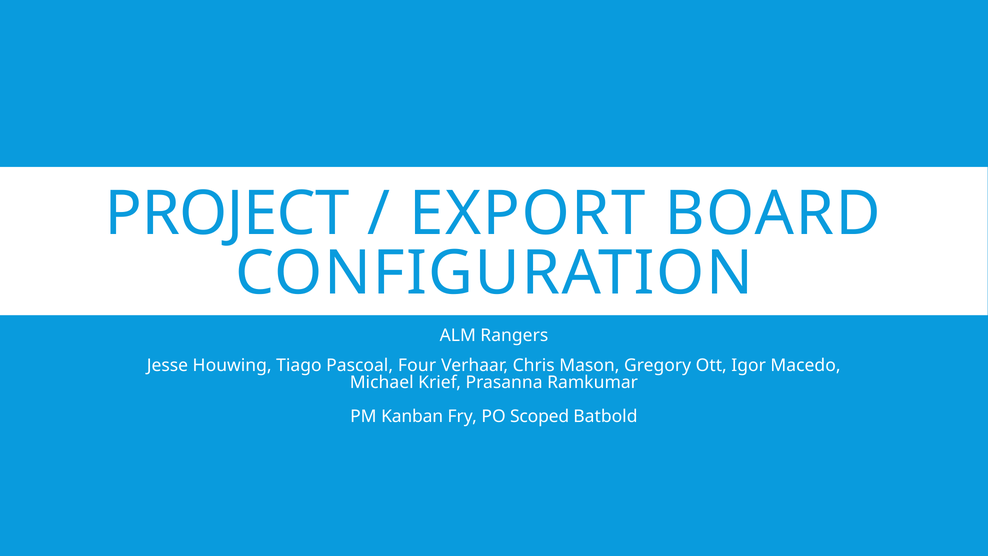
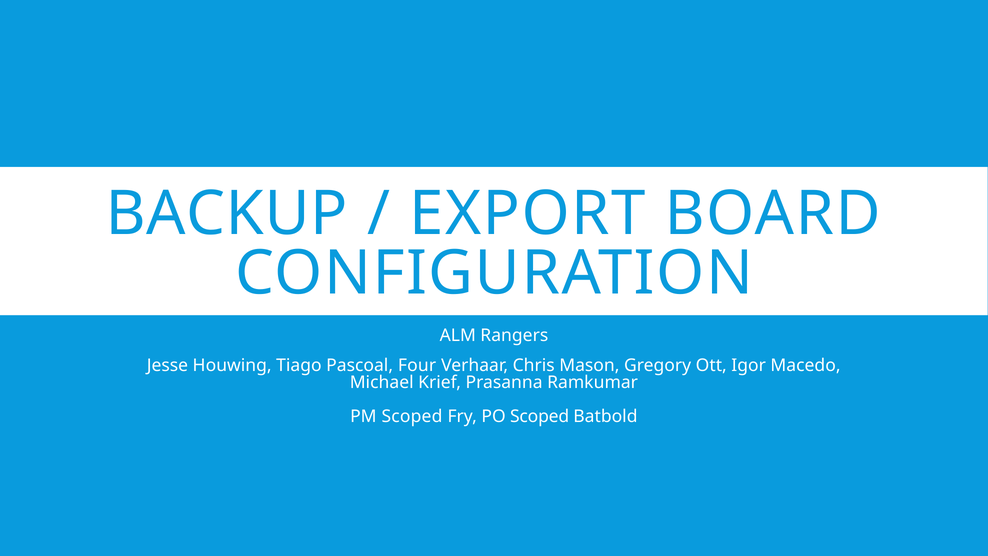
PROJECT: PROJECT -> BACKUP (227, 214)
PM Kanban: Kanban -> Scoped (412, 416)
